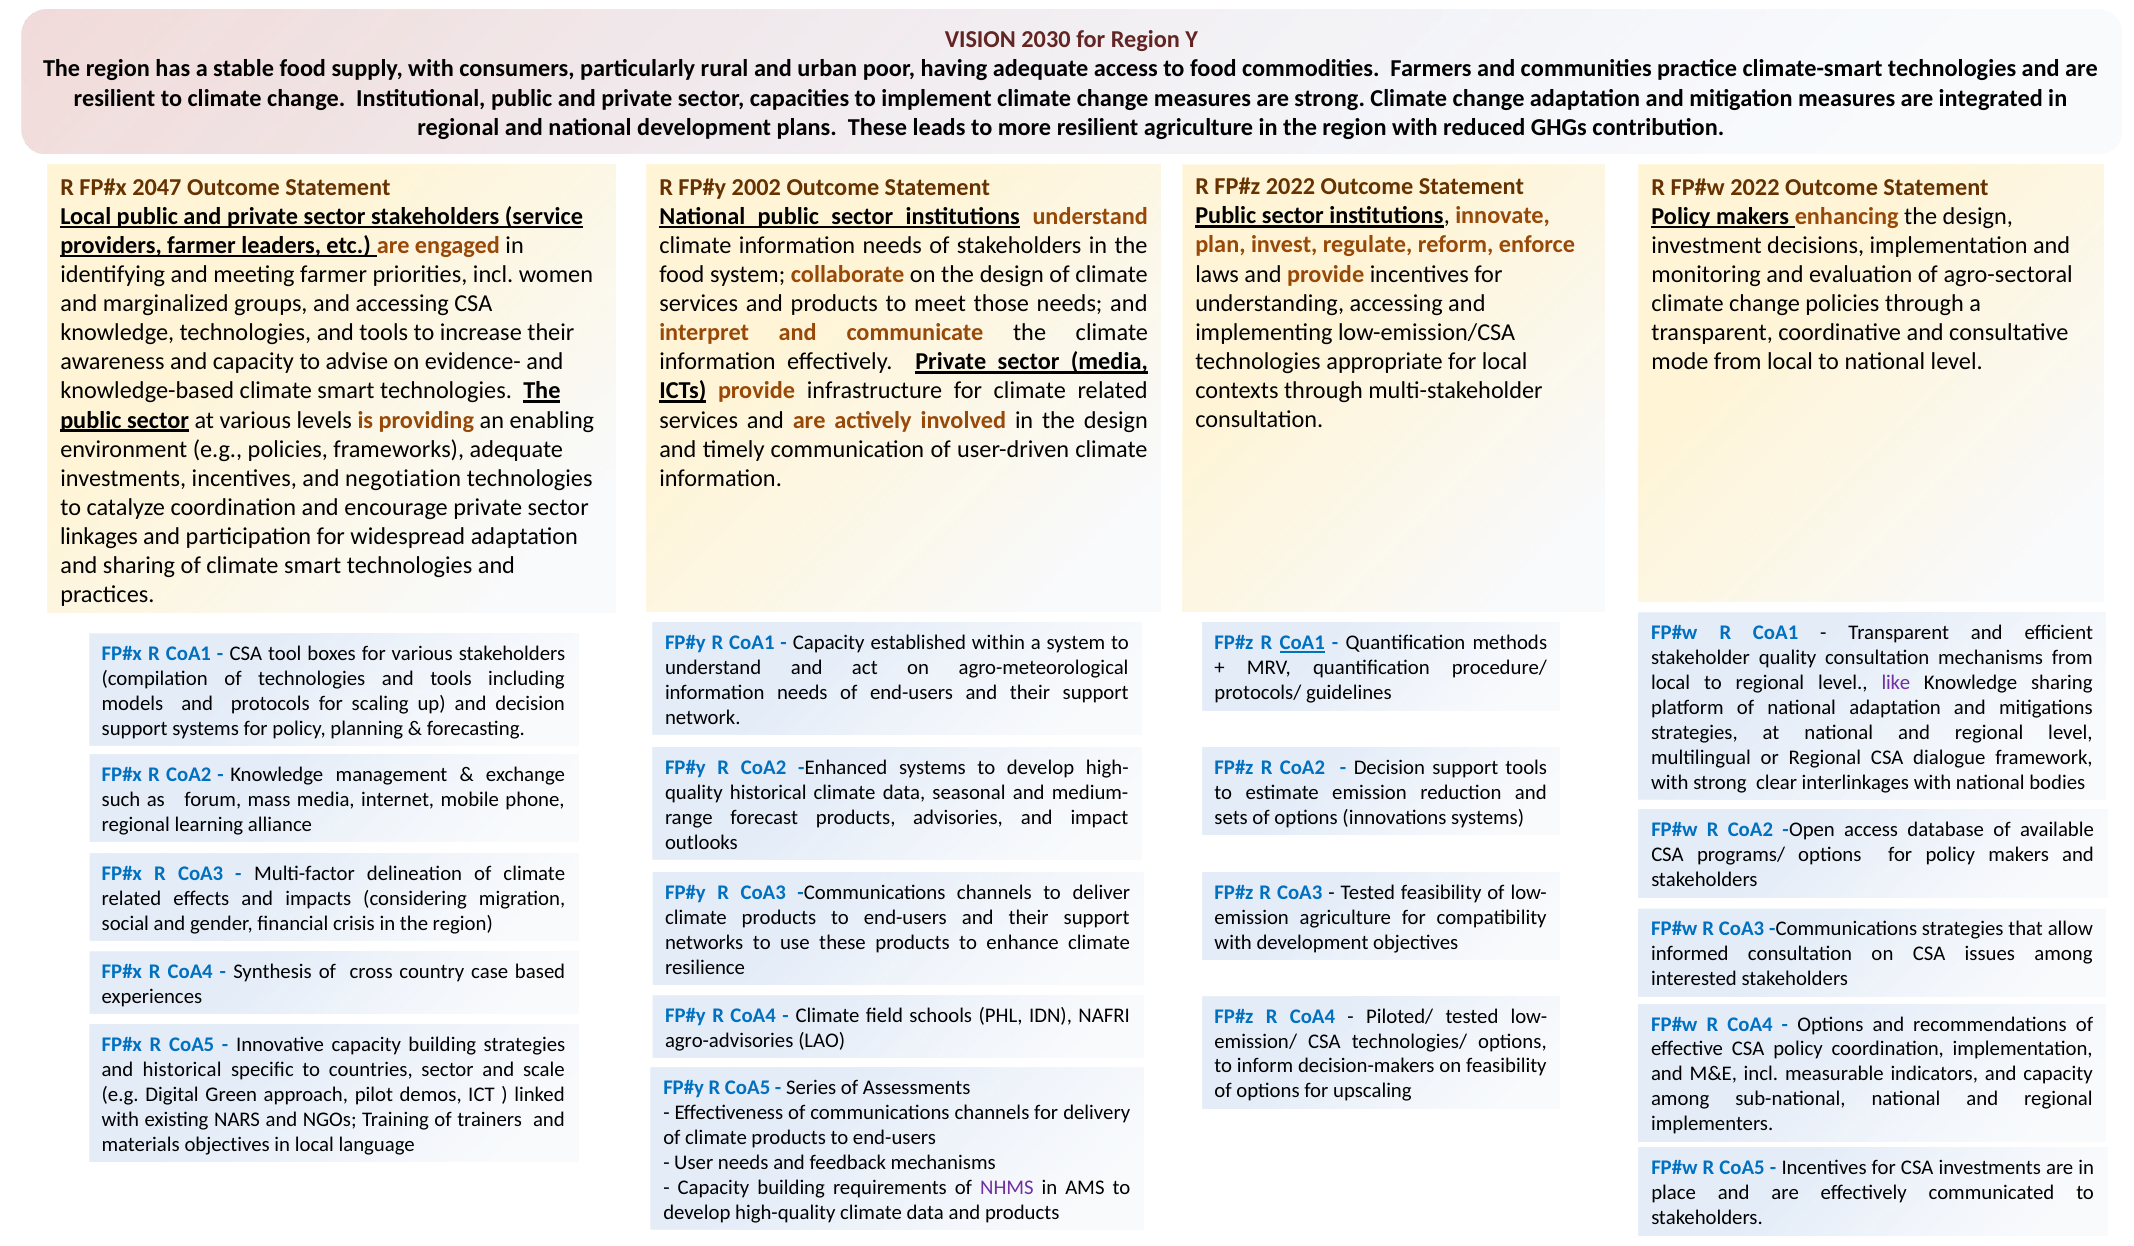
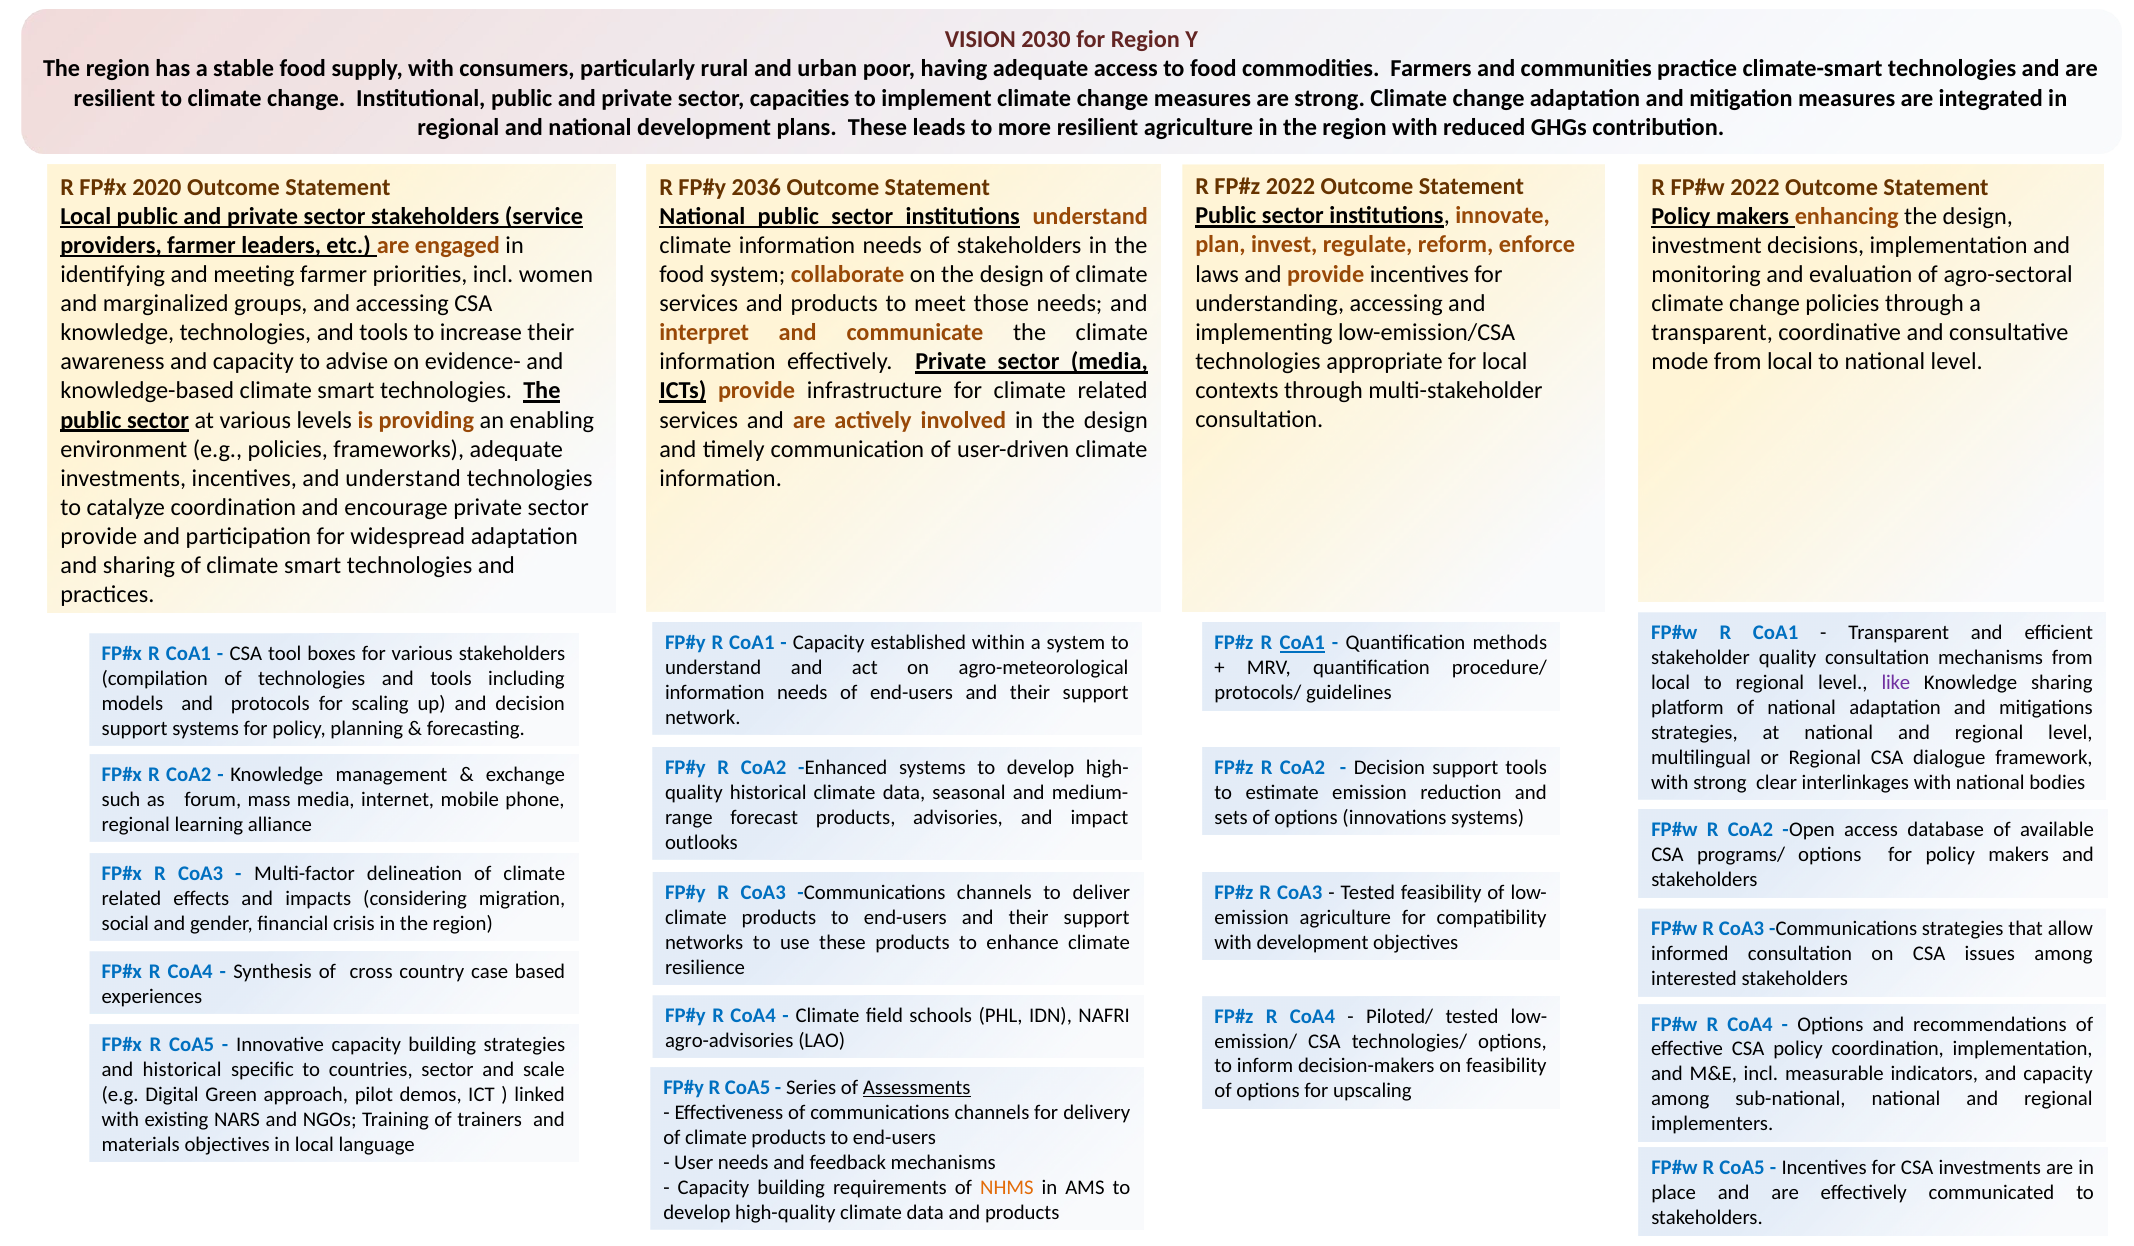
2047: 2047 -> 2020 (157, 187)
2002: 2002 -> 2036 (756, 187)
and negotiation: negotiation -> understand (403, 479)
linkages: linkages -> provide (99, 537)
Assessments underline: none -> present (917, 1088)
NHMS colour: purple -> orange (1007, 1188)
